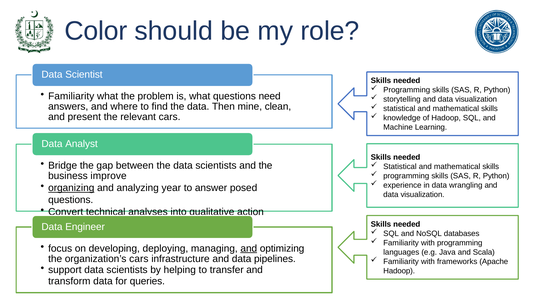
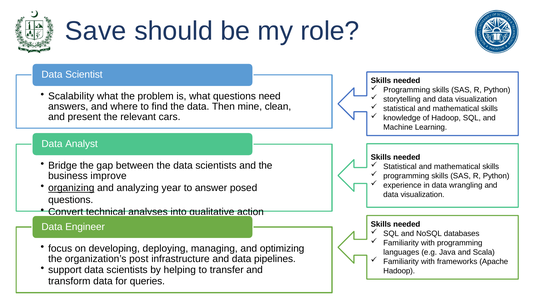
Color: Color -> Save (96, 31)
Familiarity: Familiarity -> Scalability (71, 96)
and underline: present -> none (249, 249)
organization’s cars: cars -> post (139, 259)
